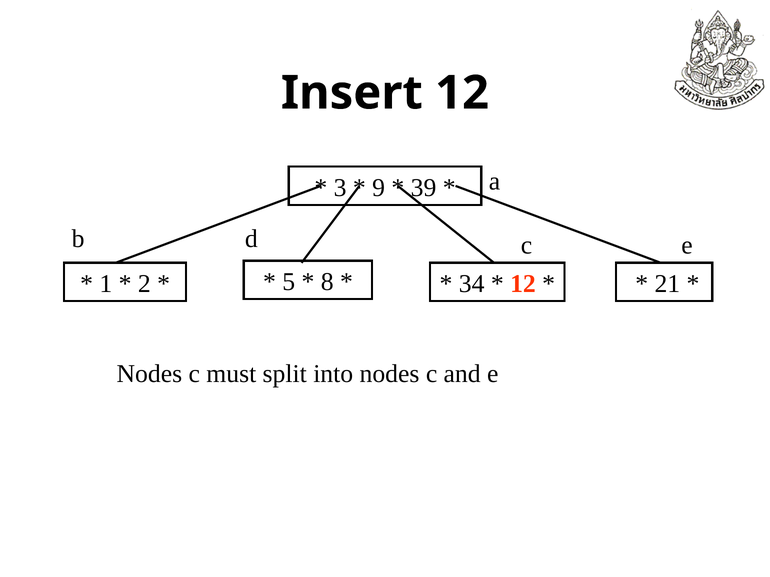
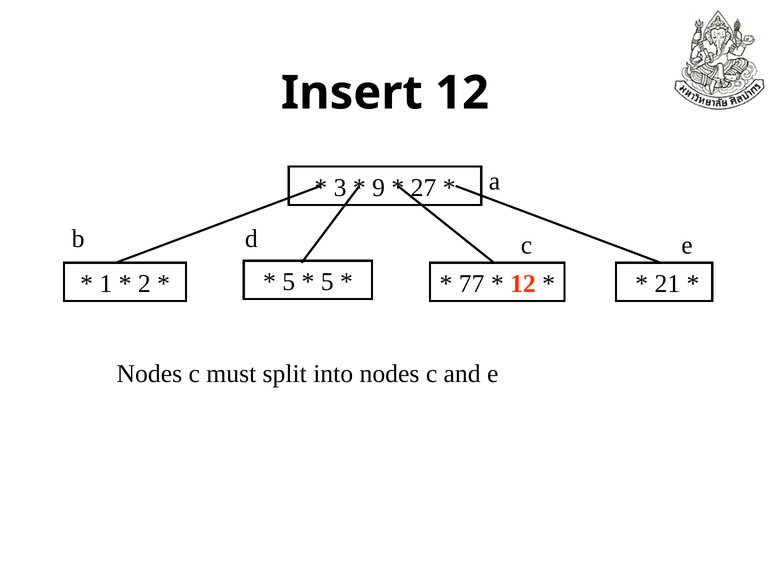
39: 39 -> 27 (424, 188)
8: 8 -> 5 (327, 282)
34: 34 -> 77 (472, 284)
